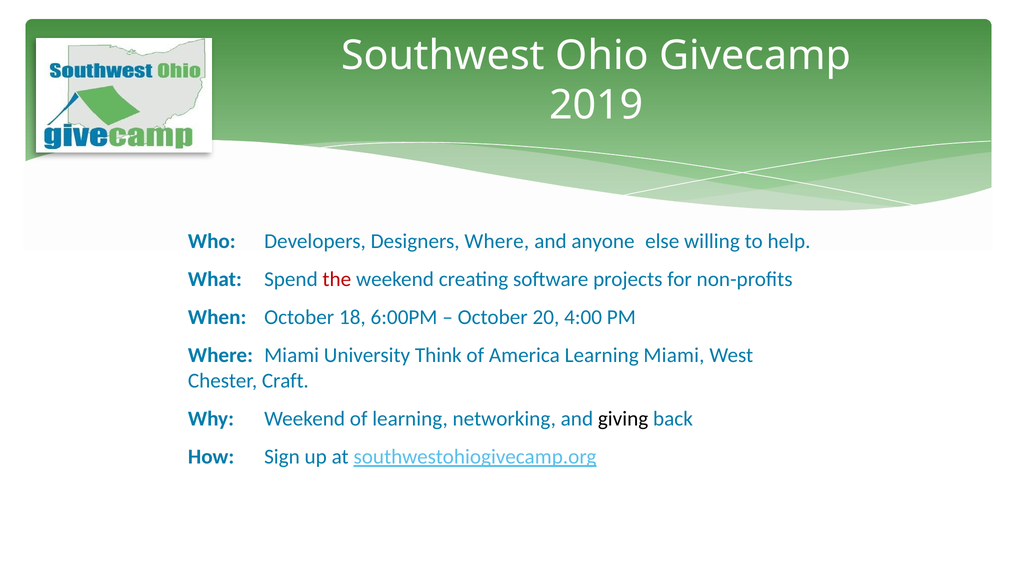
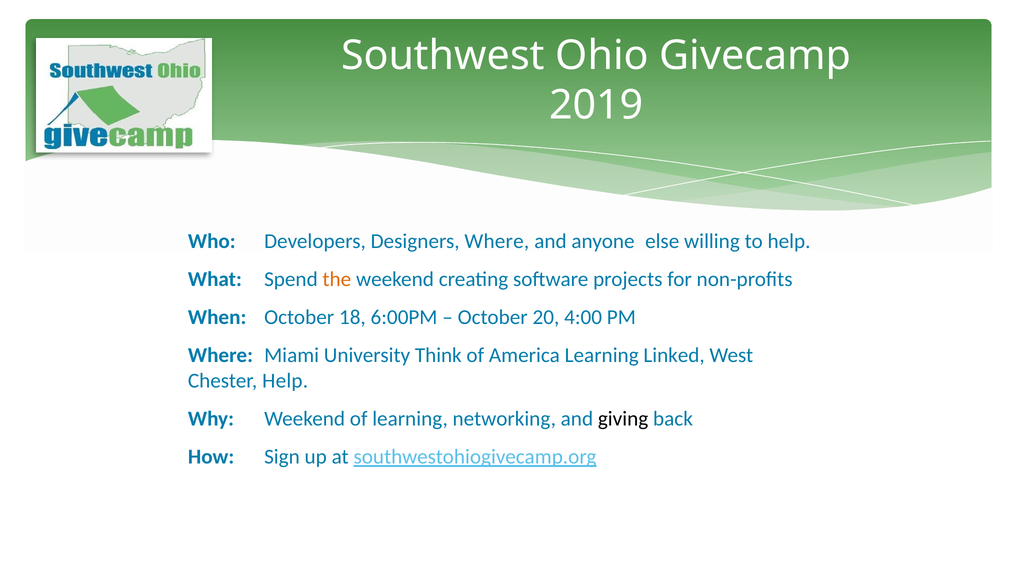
the colour: red -> orange (337, 279)
Learning Miami: Miami -> Linked (674, 356)
Chester Craft: Craft -> Help (285, 381)
